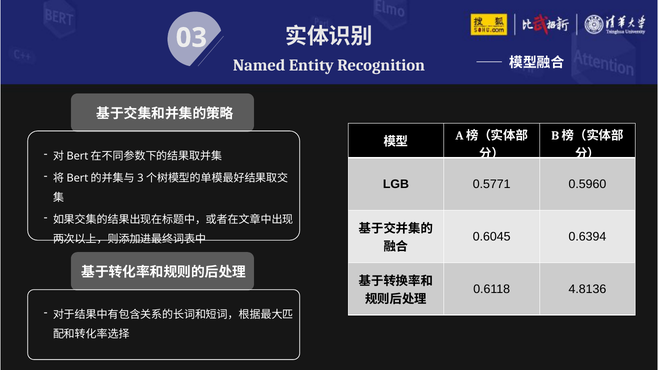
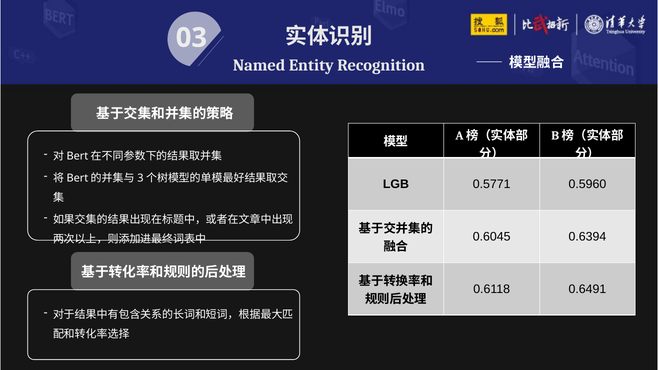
4.8136: 4.8136 -> 0.6491 (587, 289)
